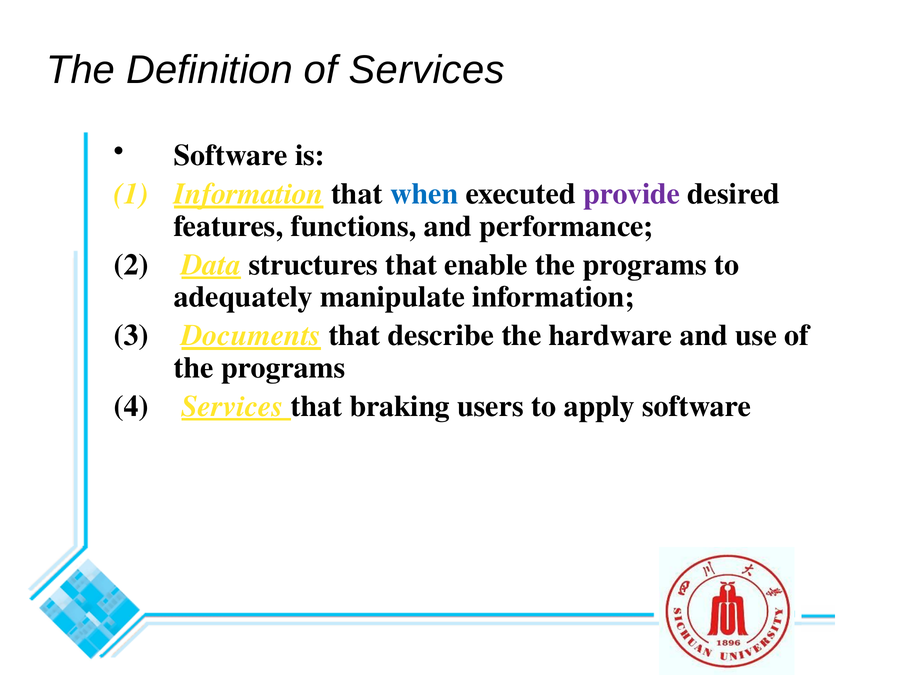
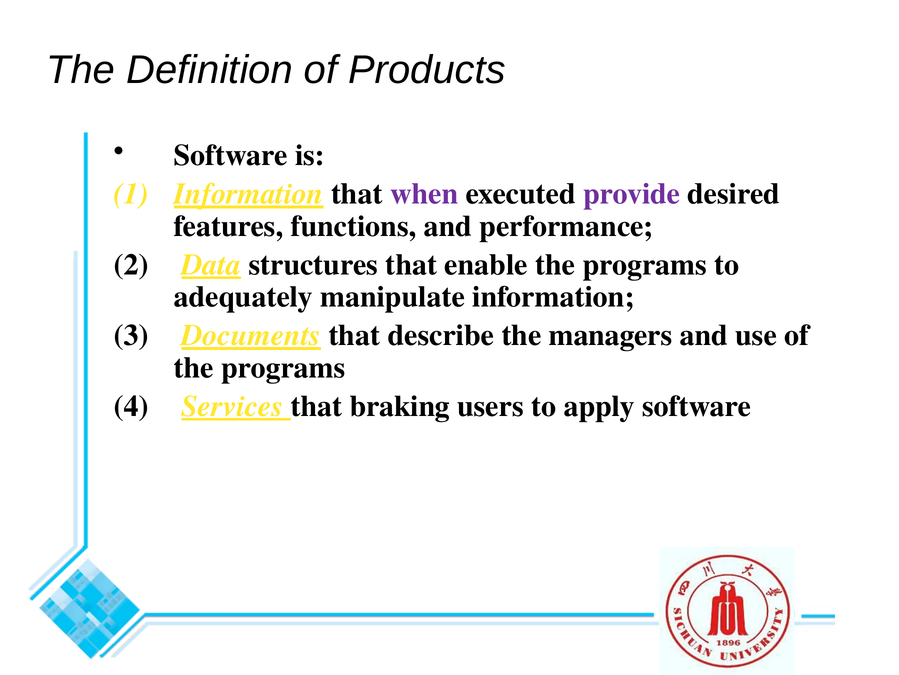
of Services: Services -> Products (427, 70)
when colour: blue -> purple (424, 194)
hardware: hardware -> managers (611, 335)
